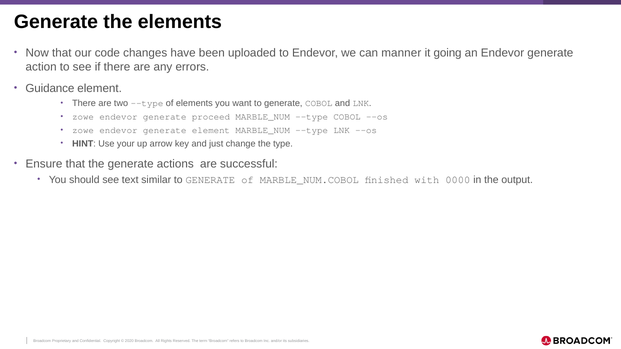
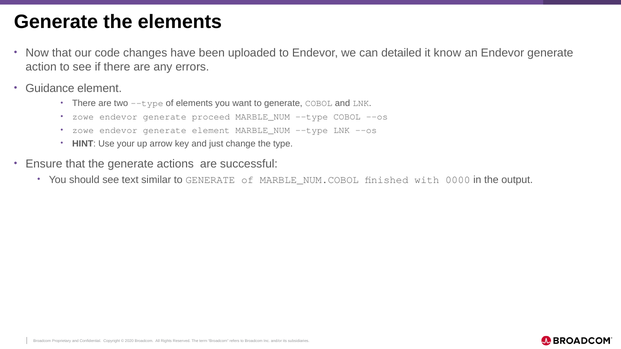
manner: manner -> detailed (401, 53)
going: going -> know (447, 53)
